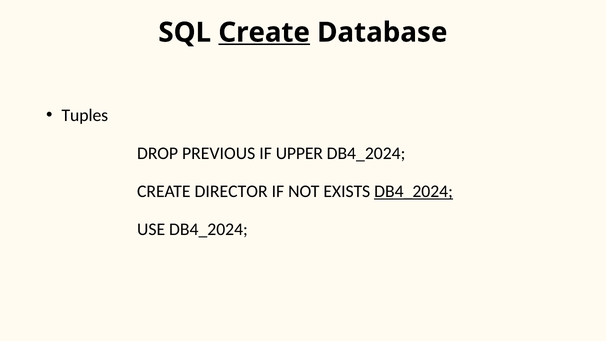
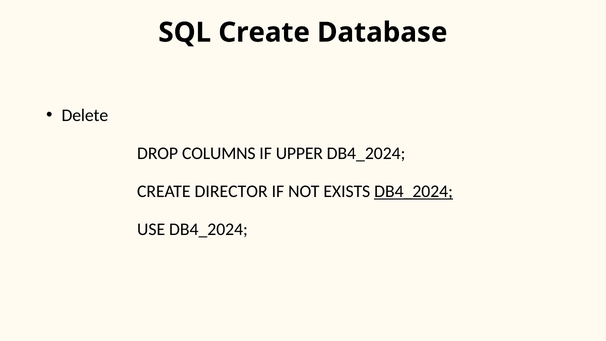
Create underline: present -> none (264, 32)
Tuples: Tuples -> Delete (85, 115)
PREVIOUS: PREVIOUS -> COLUMNS (219, 153)
